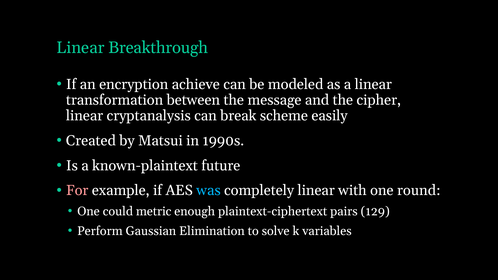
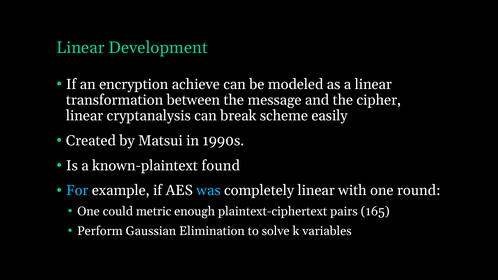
Breakthrough: Breakthrough -> Development (158, 48)
future: future -> found (221, 166)
For colour: pink -> light blue (77, 191)
129: 129 -> 165 (375, 211)
